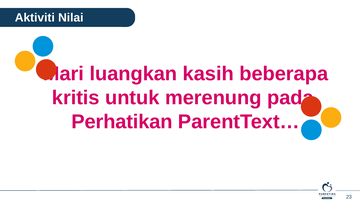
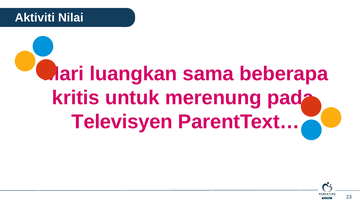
kasih: kasih -> sama (208, 74)
Perhatikan: Perhatikan -> Televisyen (122, 122)
